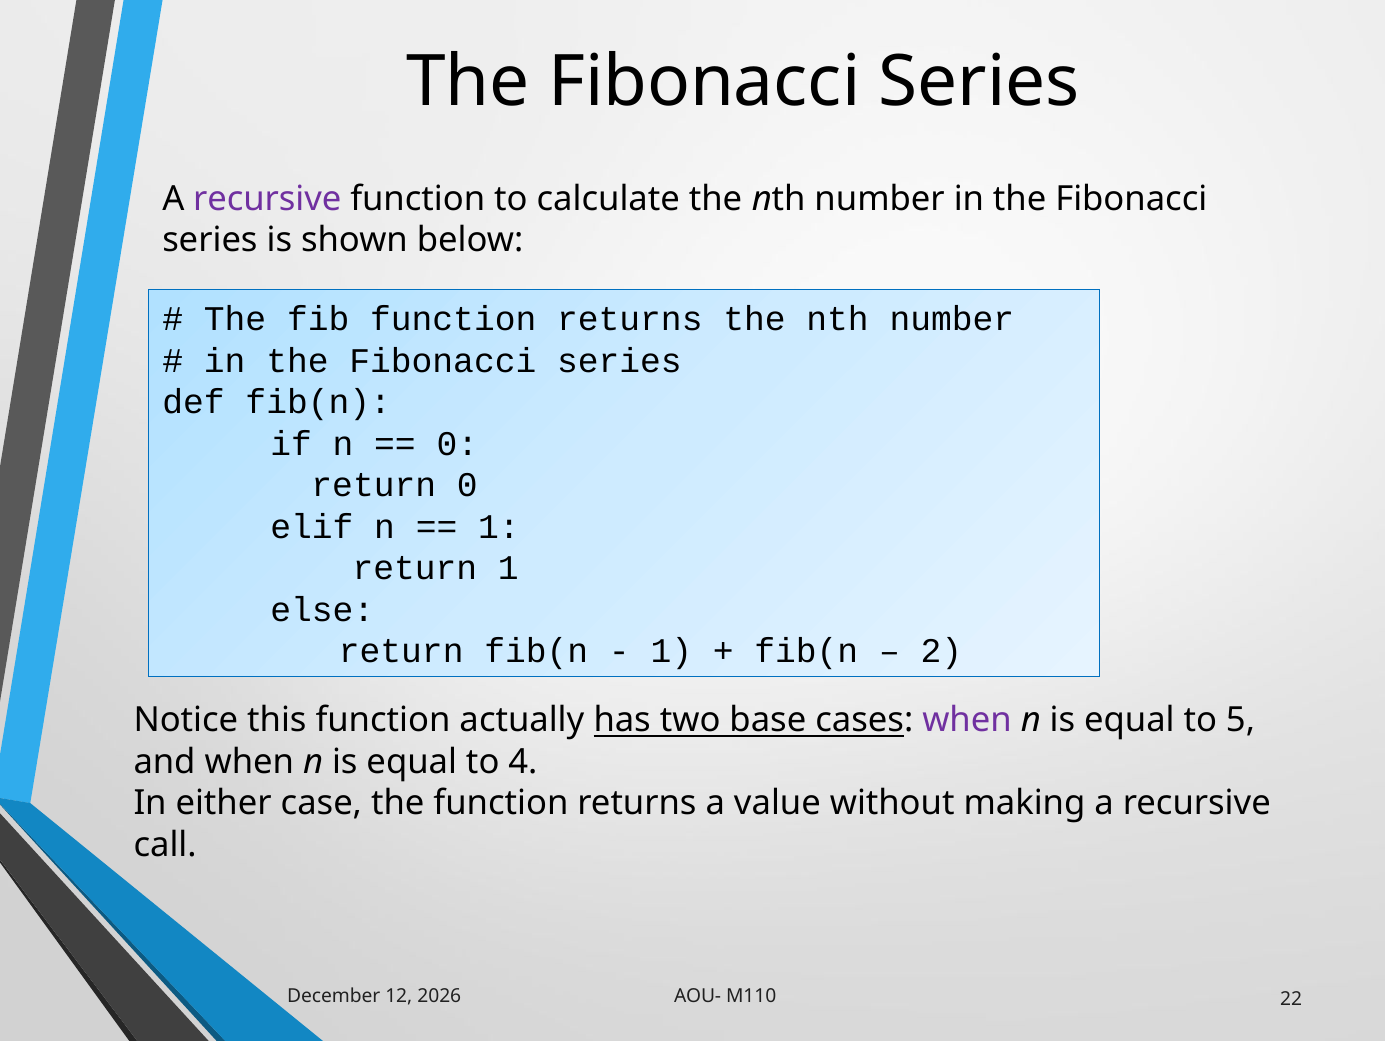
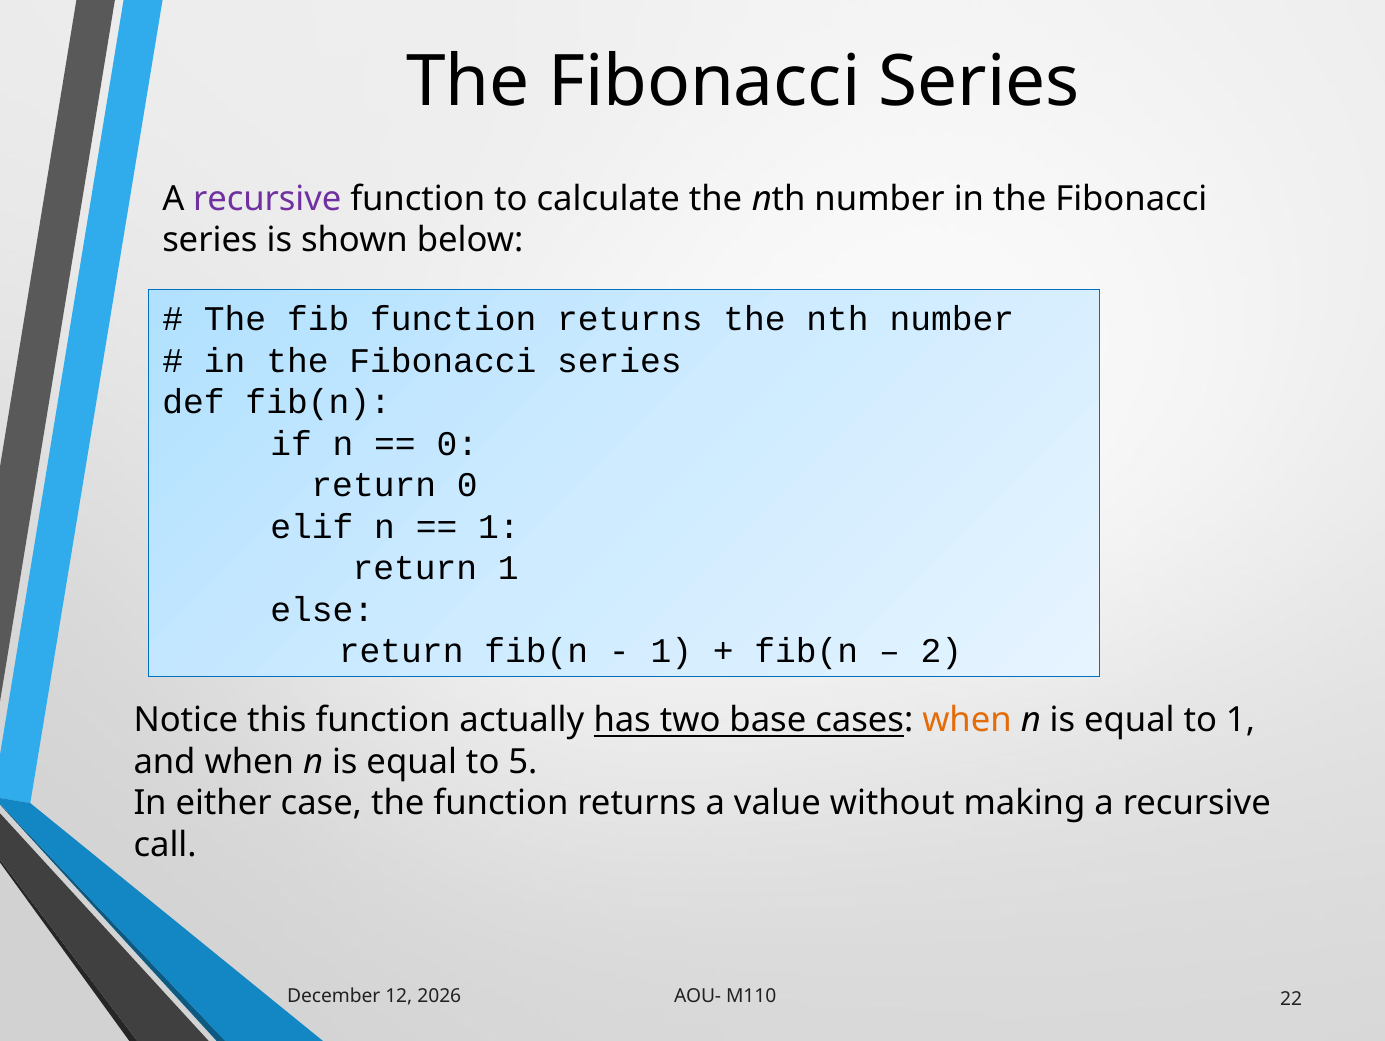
when colour: purple -> orange (967, 720)
to 5: 5 -> 1 (1240, 720)
4: 4 -> 5 (523, 762)
